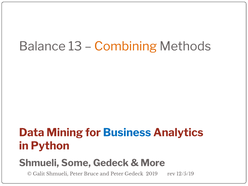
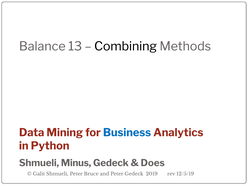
Combining colour: orange -> black (126, 46)
Some: Some -> Minus (76, 163)
More: More -> Does (153, 163)
